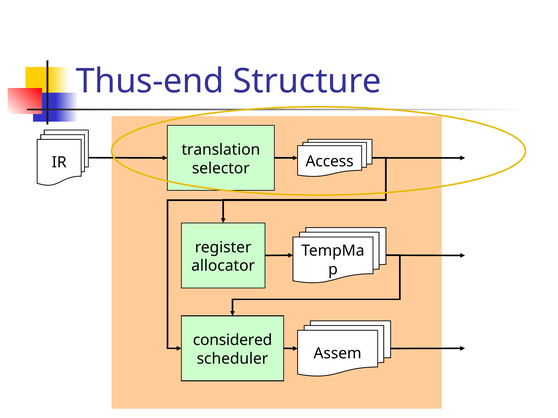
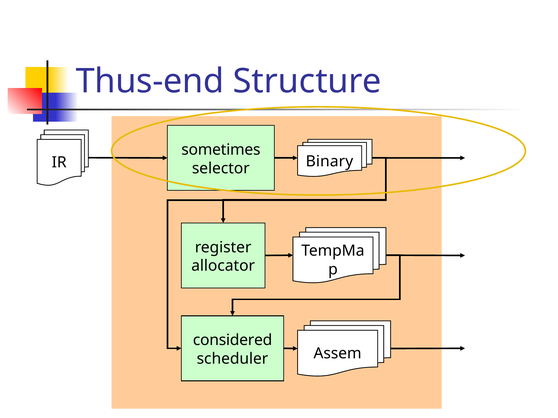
translation: translation -> sometimes (221, 150)
Access: Access -> Binary (329, 162)
